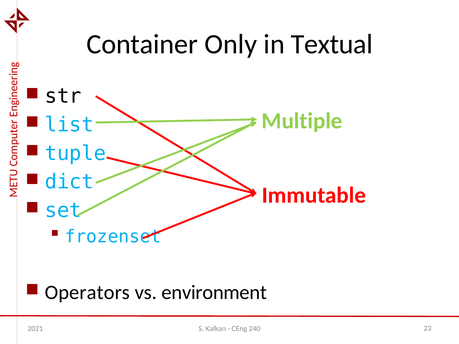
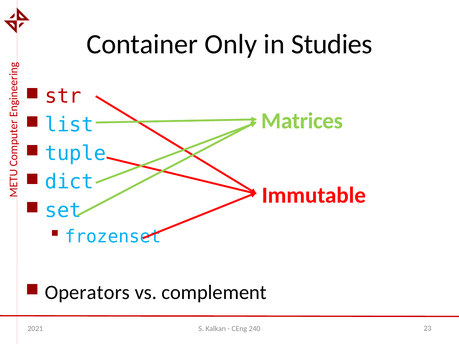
Textual: Textual -> Studies (332, 44)
str colour: black -> red (63, 96)
Multiple: Multiple -> Matrices (302, 121)
environment: environment -> complement (214, 293)
